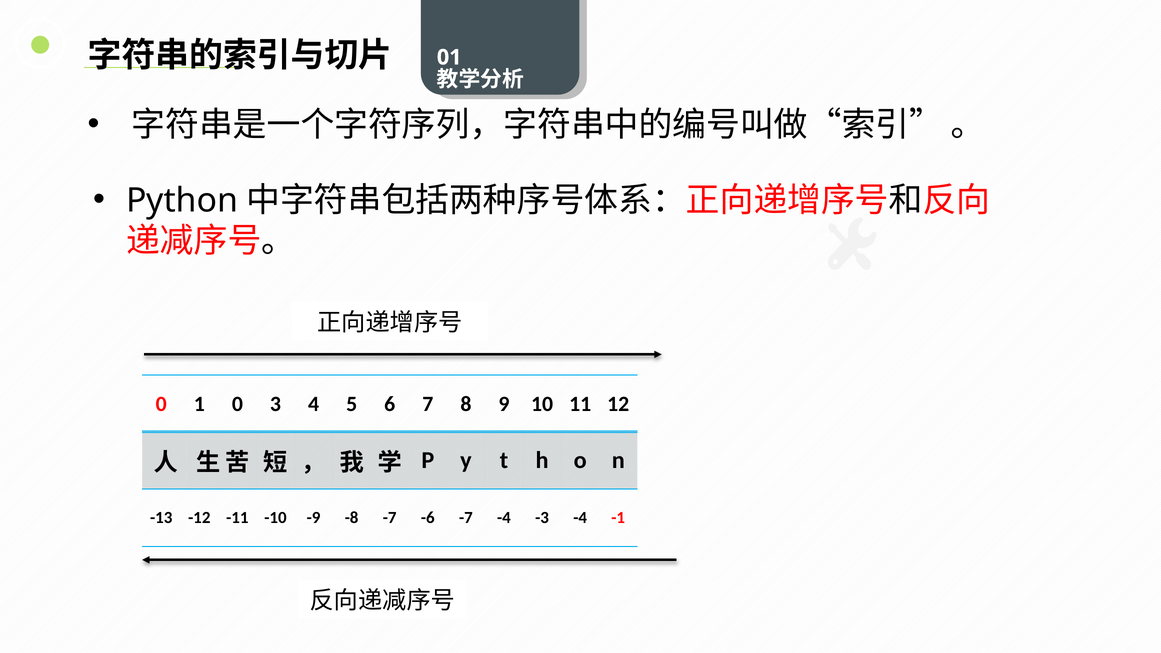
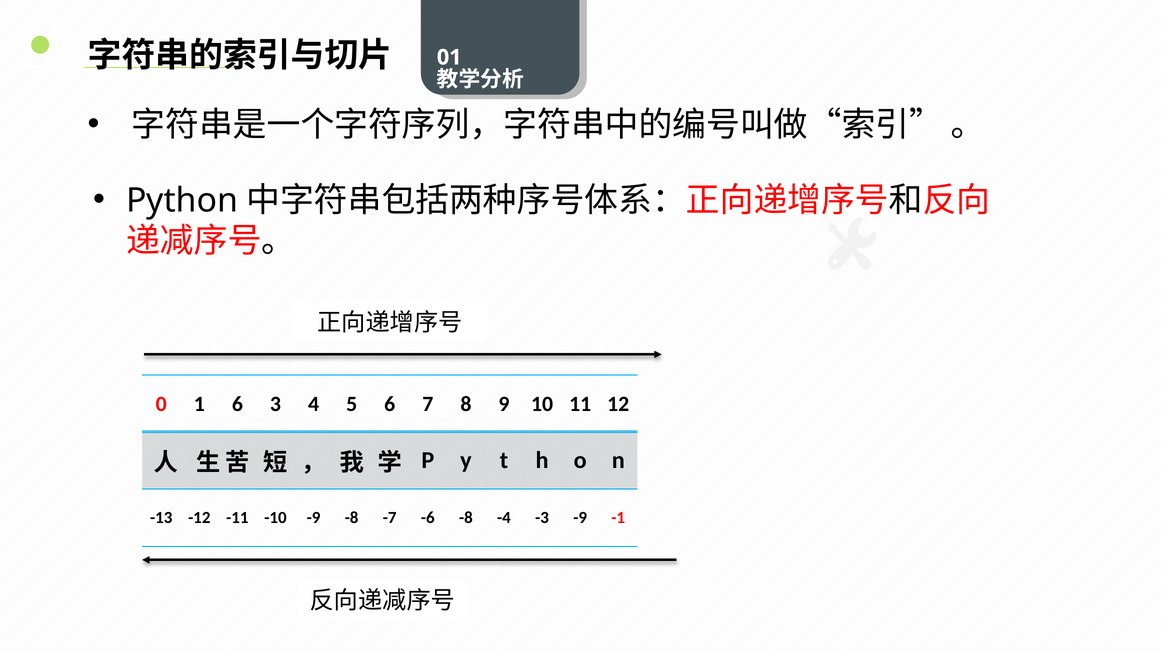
1 0: 0 -> 6 (237, 404)
-6 -7: -7 -> -8 (466, 518)
-3 -4: -4 -> -9 (580, 518)
